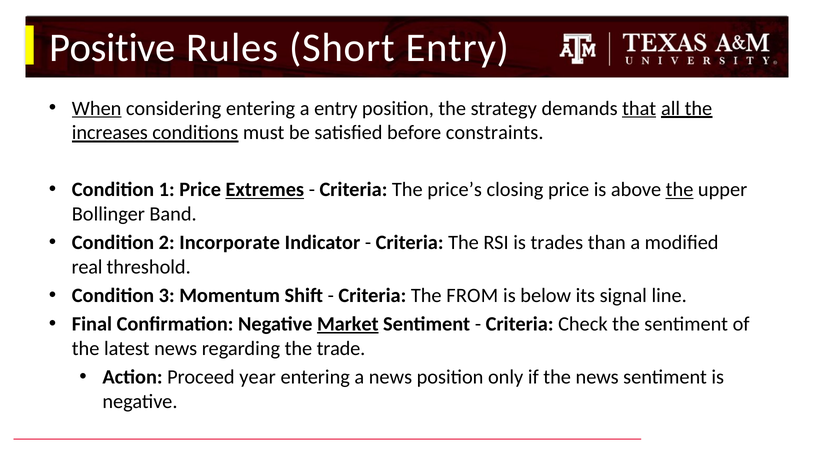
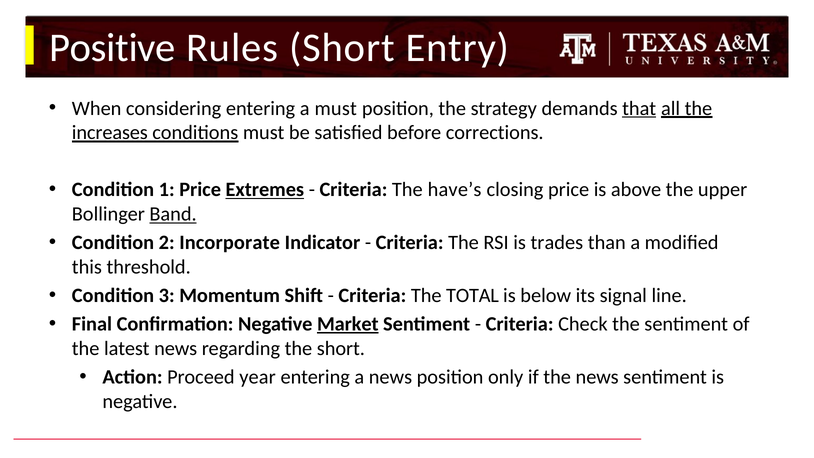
When underline: present -> none (97, 108)
a entry: entry -> must (336, 108)
constraints: constraints -> corrections (495, 133)
price’s: price’s -> have’s (455, 190)
the underline: present -> none (680, 190)
Band underline: none -> present (173, 214)
real: real -> this (87, 267)
FROM: FROM -> TOTAL (472, 295)
the trade: trade -> short (341, 348)
